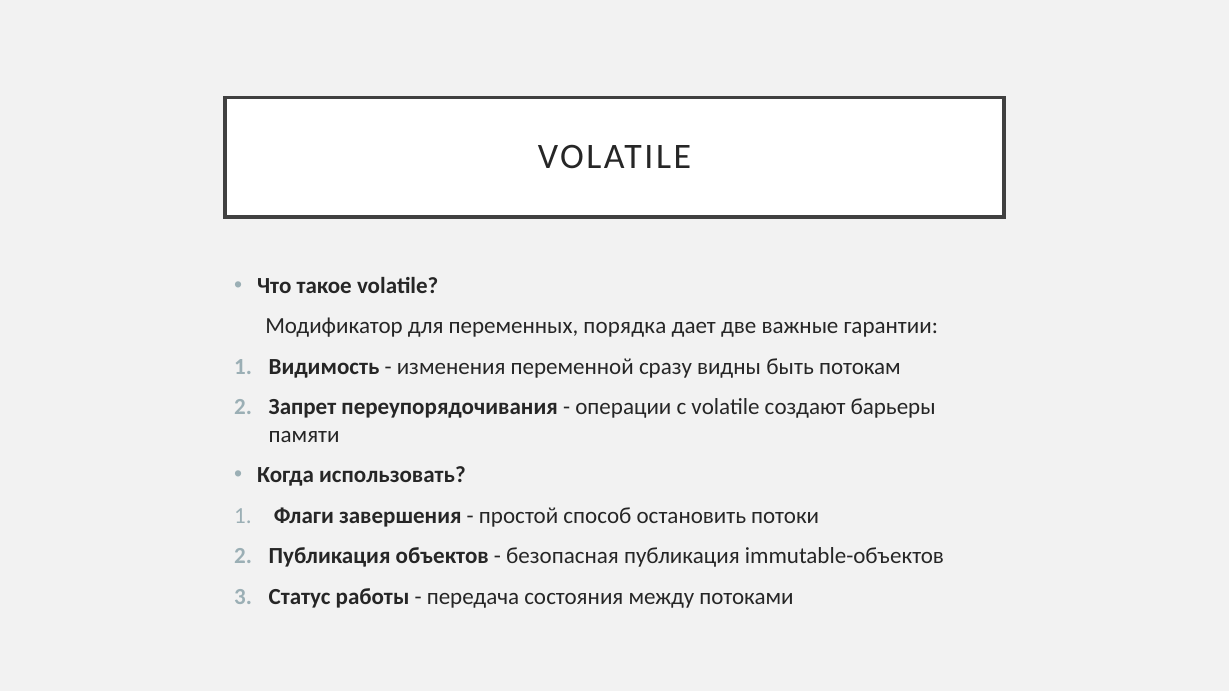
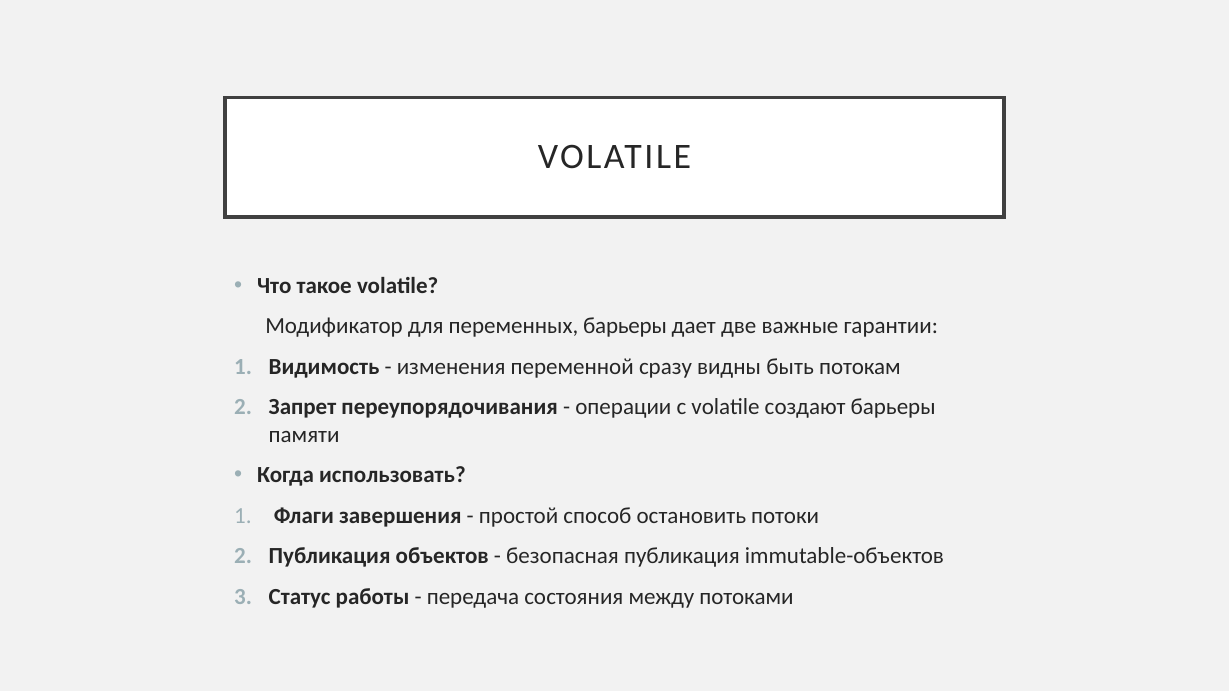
переменных порядка: порядка -> барьеры (625, 326)
